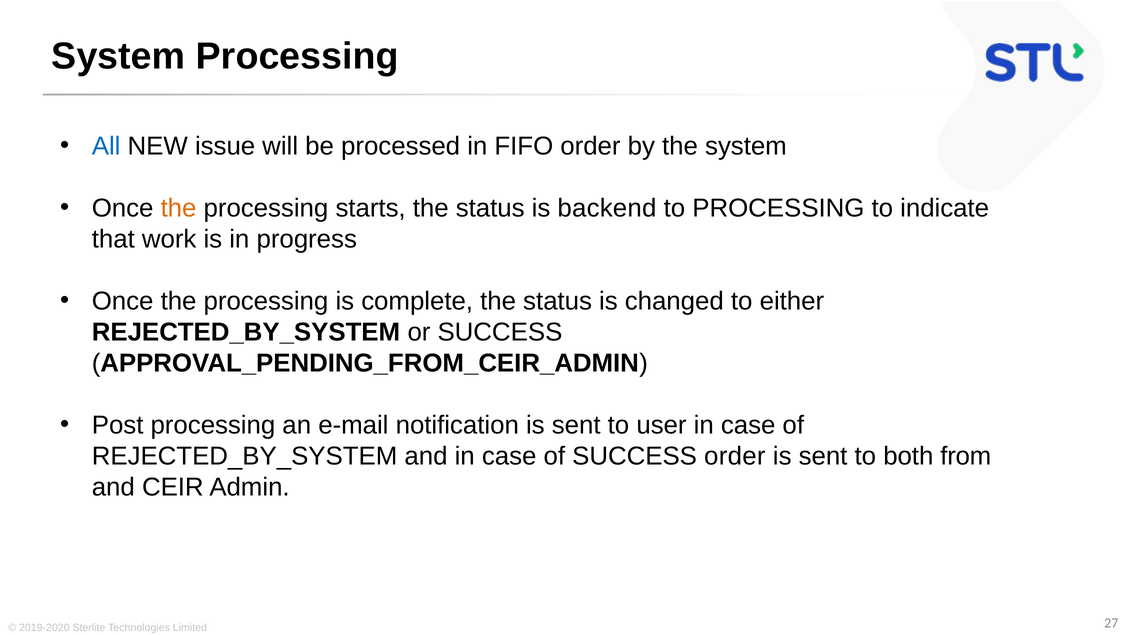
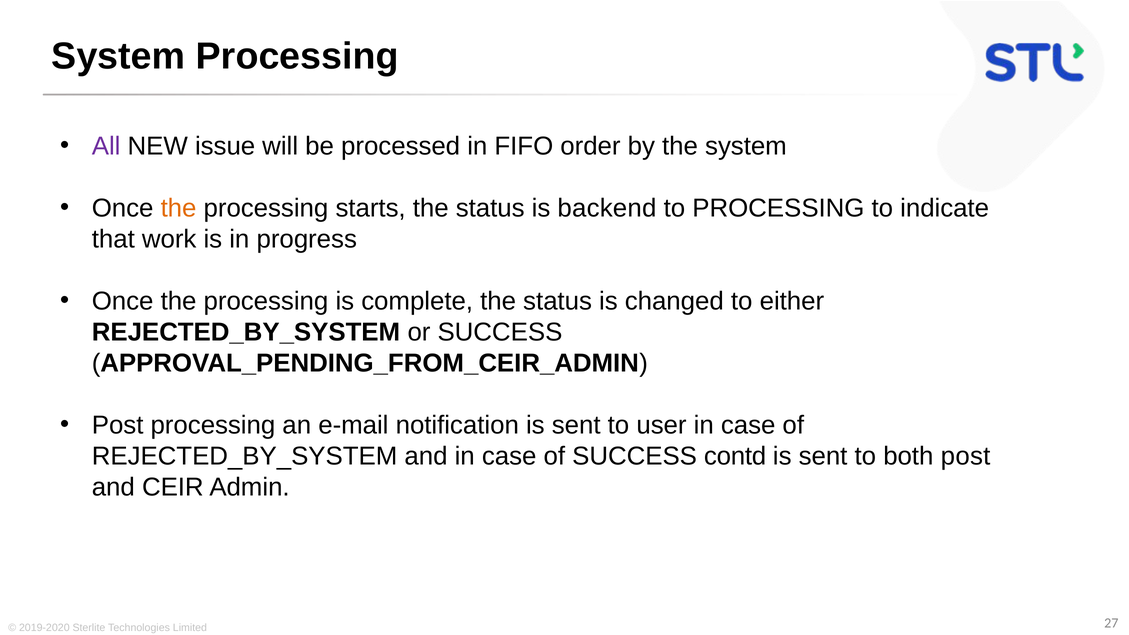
All colour: blue -> purple (106, 146)
SUCCESS order: order -> contd (735, 456)
both from: from -> post (966, 456)
